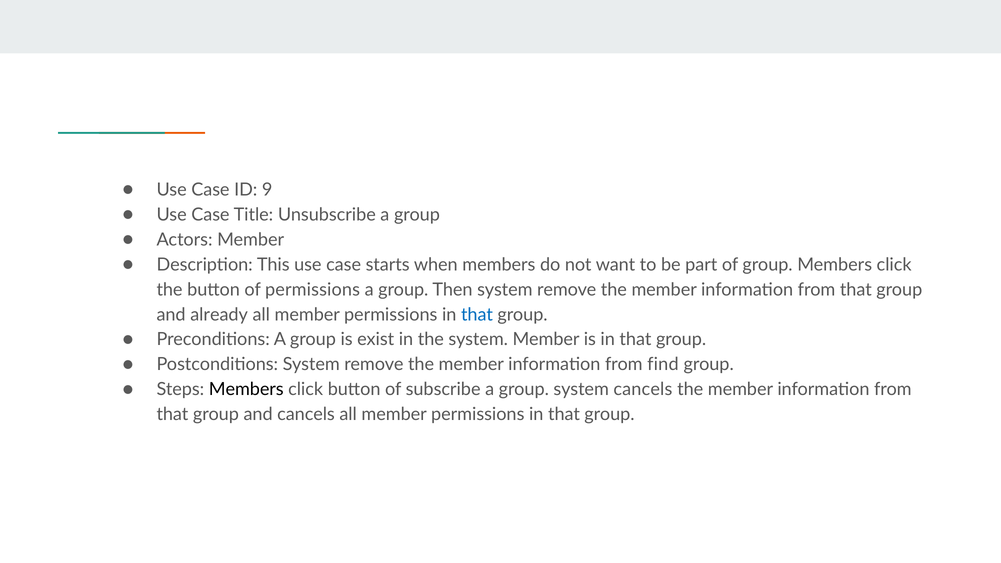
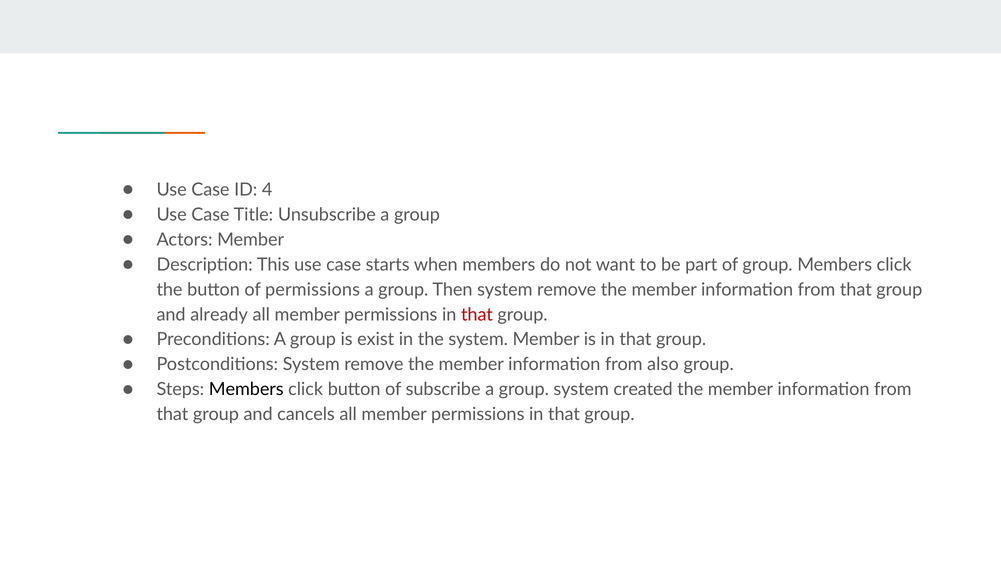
9: 9 -> 4 (267, 190)
that colour: blue -> red (477, 315)
find: find -> also (663, 364)
system cancels: cancels -> created (643, 389)
